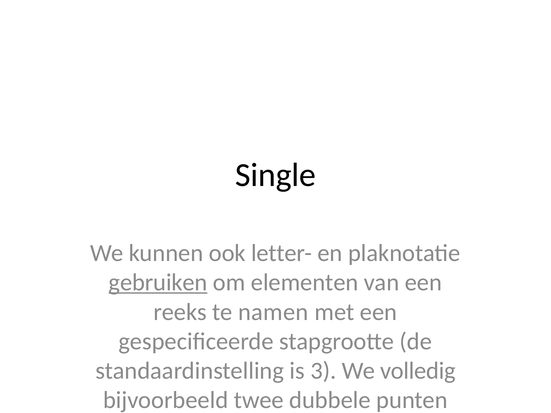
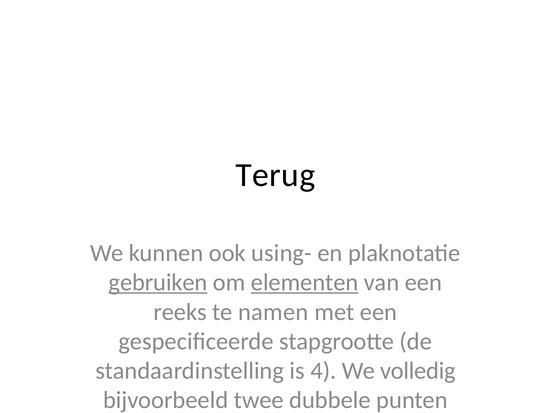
Single: Single -> Terug (275, 175)
letter-: letter- -> using- (282, 253)
elementen underline: none -> present (305, 283)
3: 3 -> 4 (323, 371)
